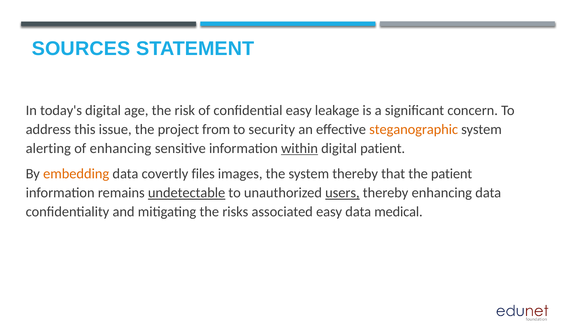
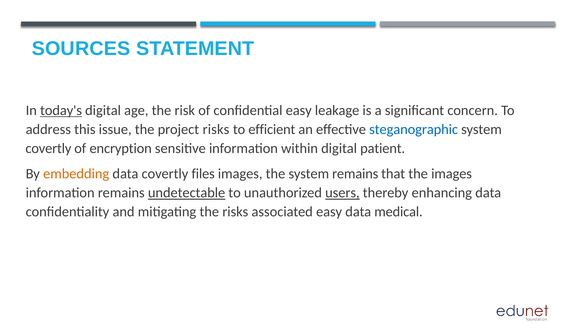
today's underline: none -> present (61, 110)
project from: from -> risks (216, 129)
security: security -> efficient (272, 129)
steganographic colour: orange -> blue (414, 129)
alerting: alerting -> covertly (48, 148)
of enhancing: enhancing -> encryption (121, 148)
within underline: present -> none (300, 148)
system thereby: thereby -> remains (355, 174)
the patient: patient -> images (452, 174)
